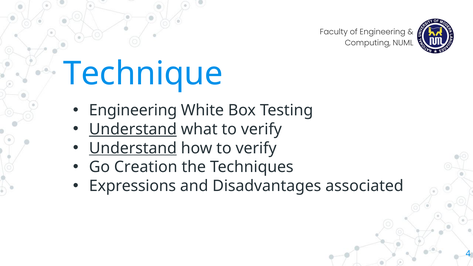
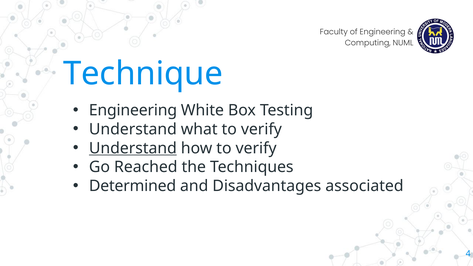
Understand underline: present -> none (133, 129)
Creation: Creation -> Reached (146, 167)
Expressions: Expressions -> Determined (133, 186)
